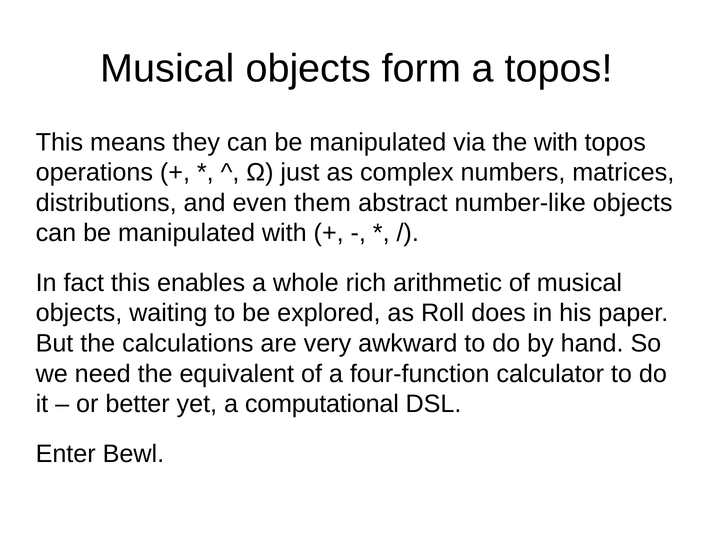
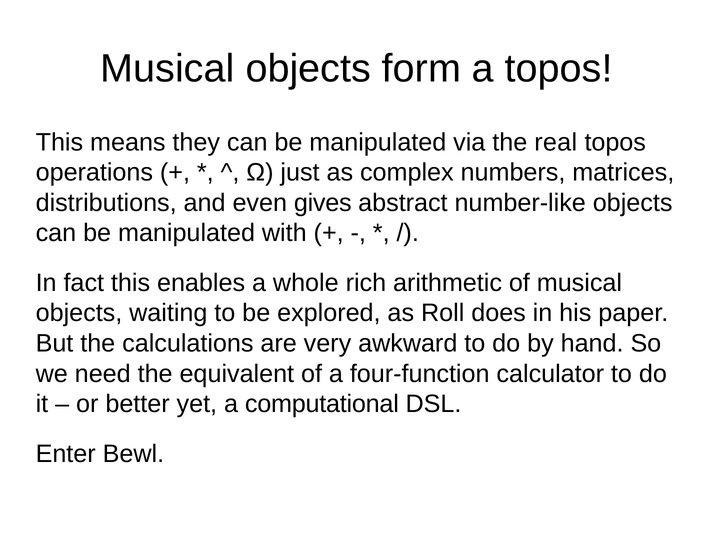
the with: with -> real (556, 142)
them: them -> gives (323, 203)
